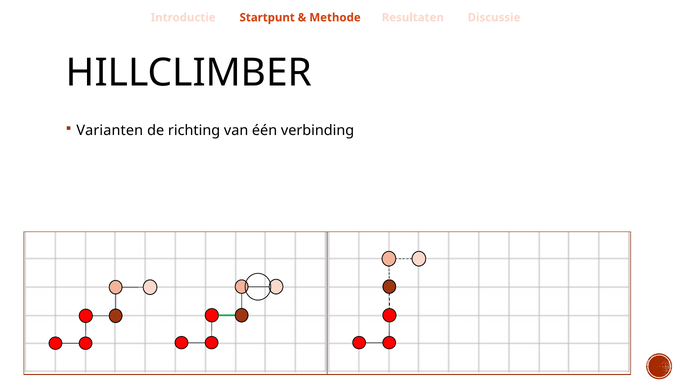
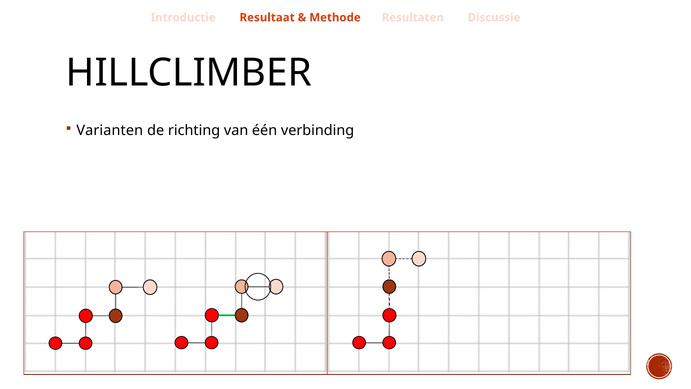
Startpunt: Startpunt -> Resultaat (267, 18)
